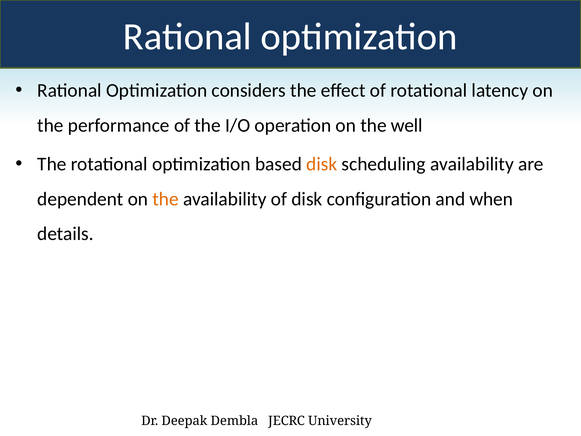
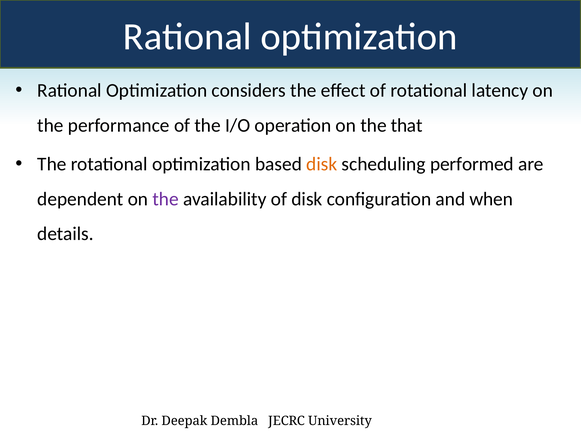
well: well -> that (407, 125)
scheduling availability: availability -> performed (472, 164)
the colour: orange -> purple (166, 199)
